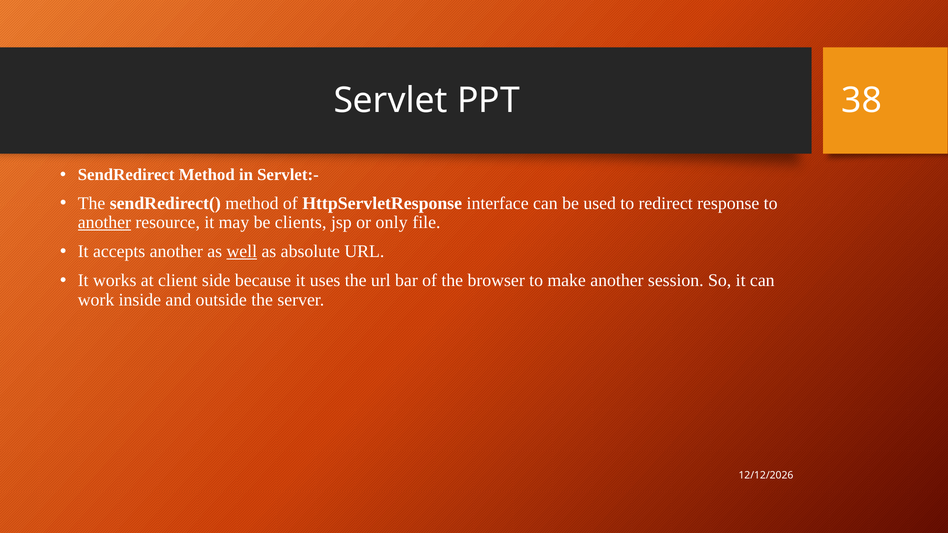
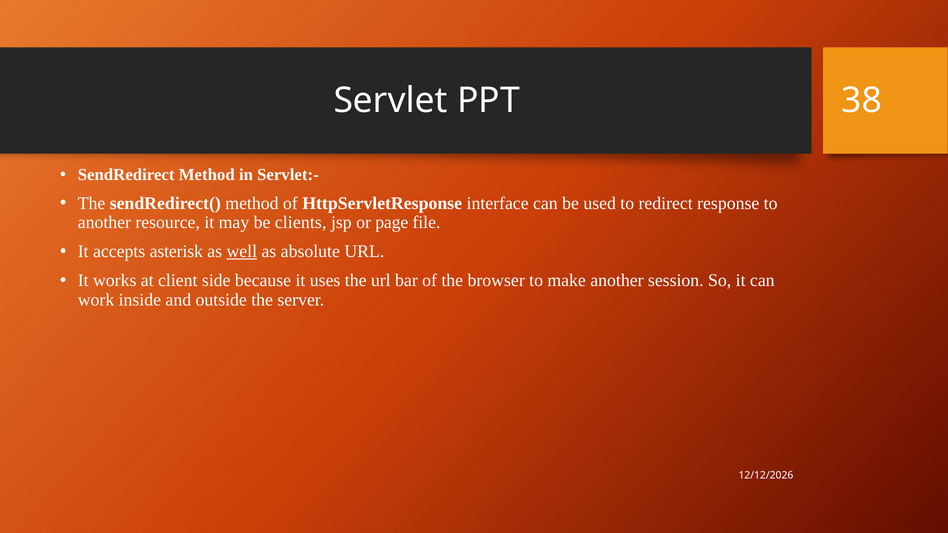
another underline: present -> none (104, 222)
only: only -> page (392, 222)
accepts another: another -> asterisk (176, 252)
